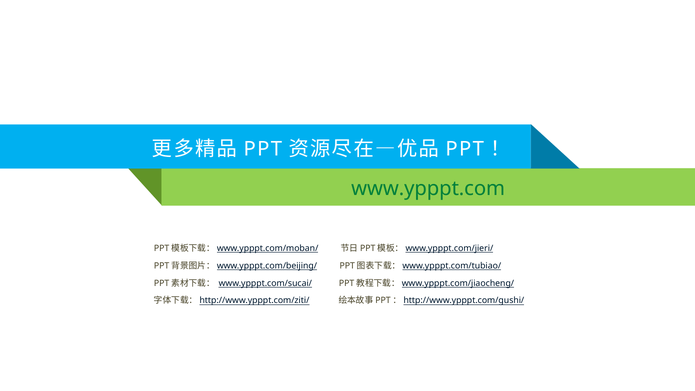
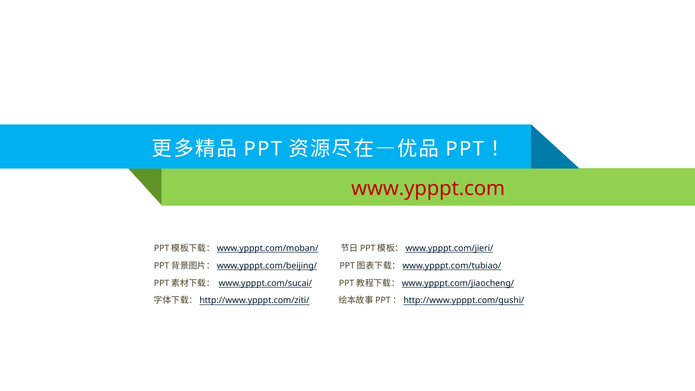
www.ypppt.com colour: green -> red (428, 188)
